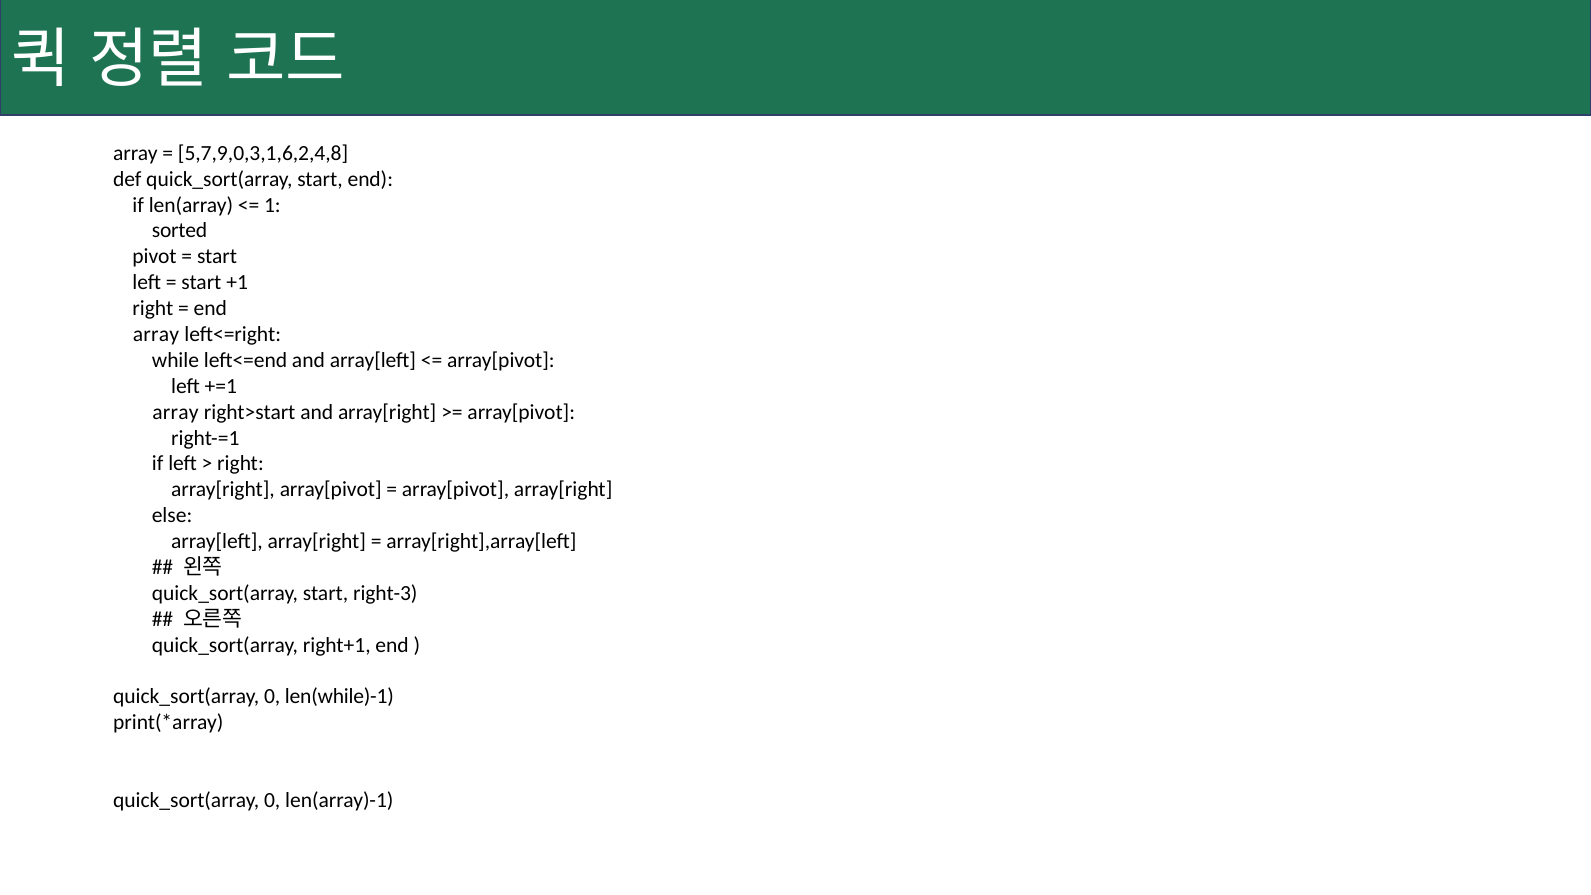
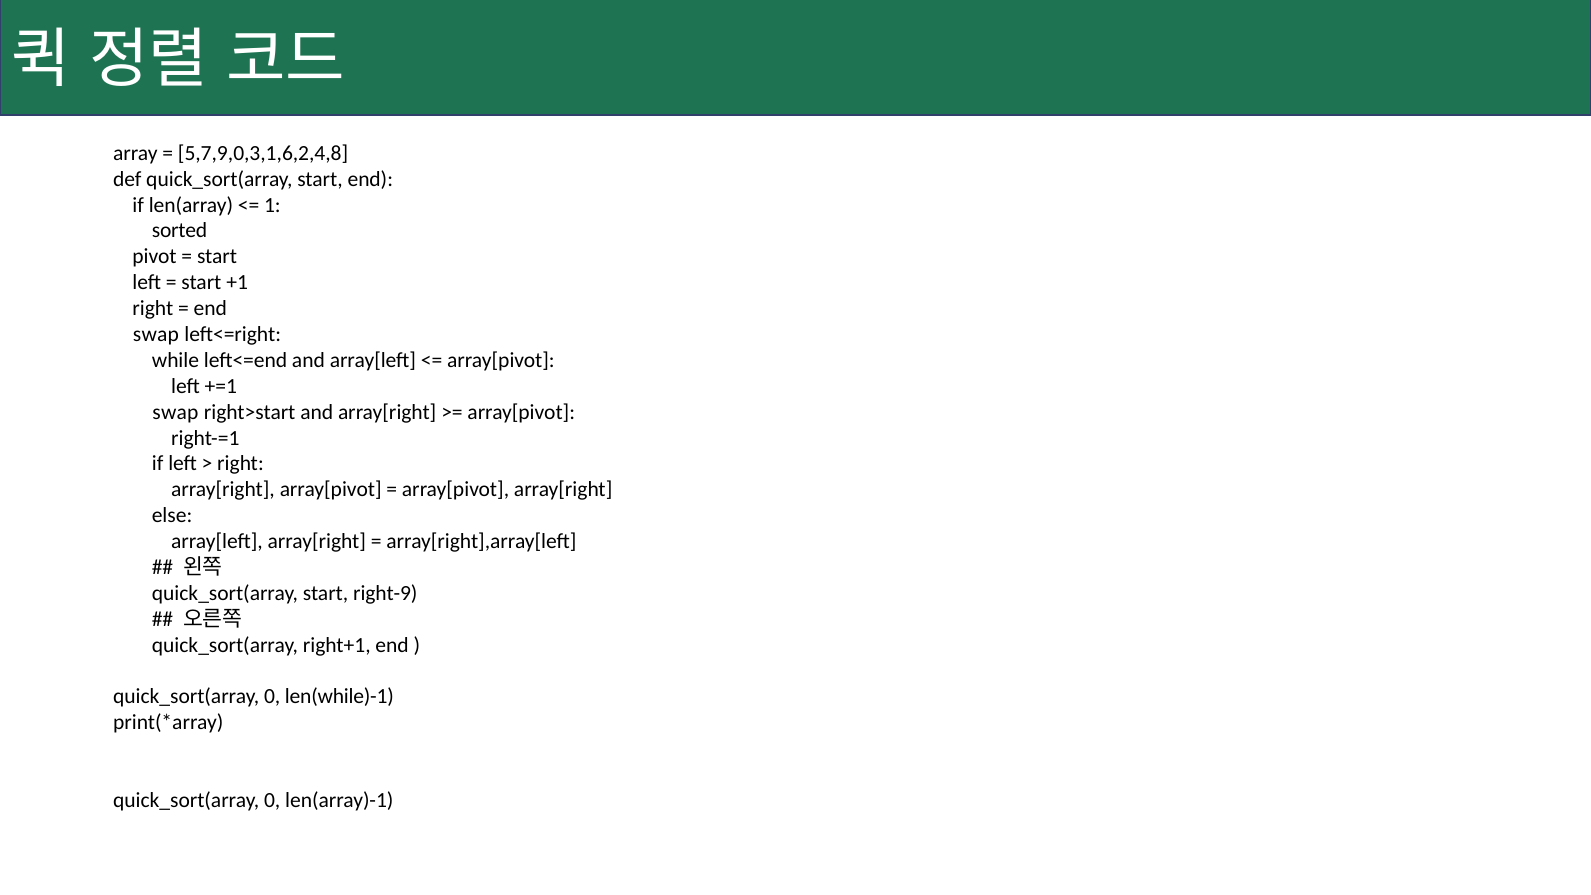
array: array -> swap (156, 334)
array: array -> swap (175, 412)
right-3: right-3 -> right-9 (385, 593)
